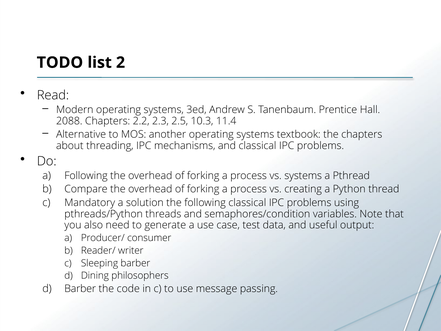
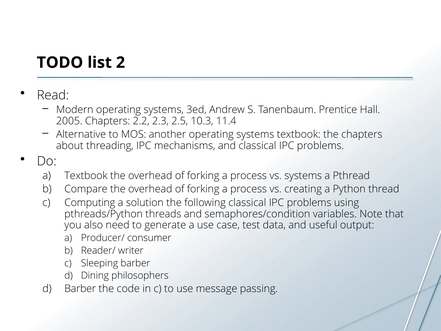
2088: 2088 -> 2005 (69, 121)
a Following: Following -> Textbook (86, 176)
Mandatory: Mandatory -> Computing (90, 202)
